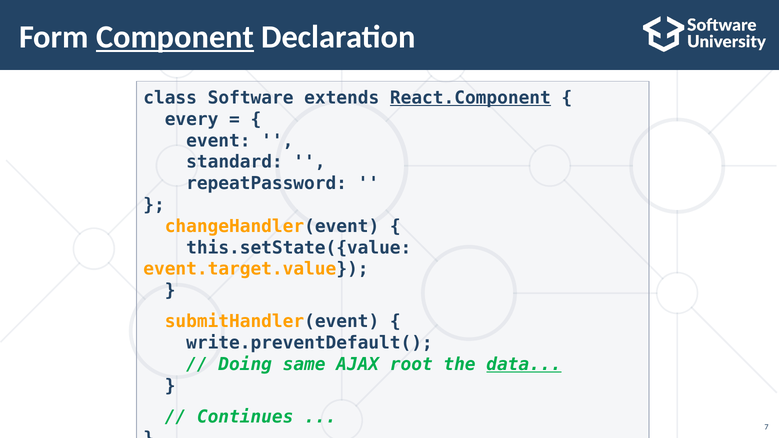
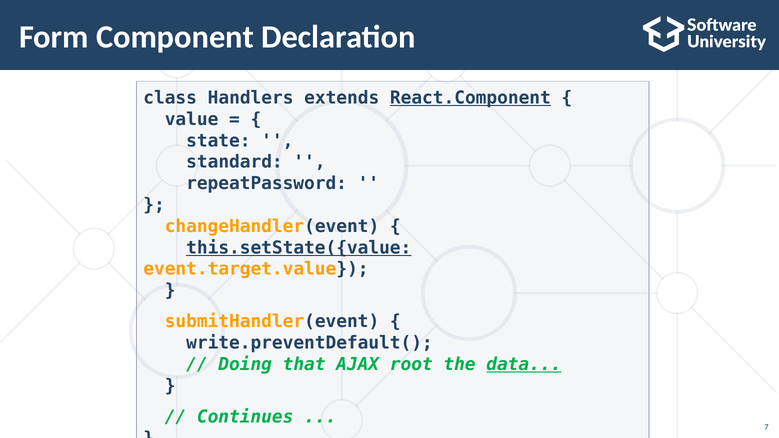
Component underline: present -> none (175, 37)
Software: Software -> Handlers (251, 98)
every: every -> value (192, 119)
event: event -> state (218, 141)
this.setState({value underline: none -> present (299, 248)
same: same -> that (304, 365)
